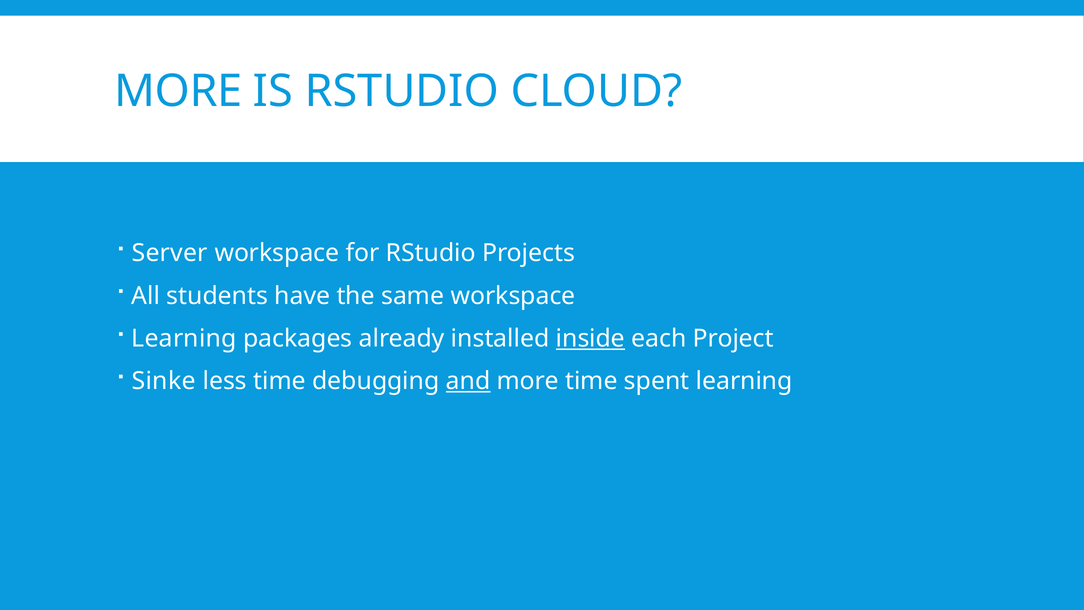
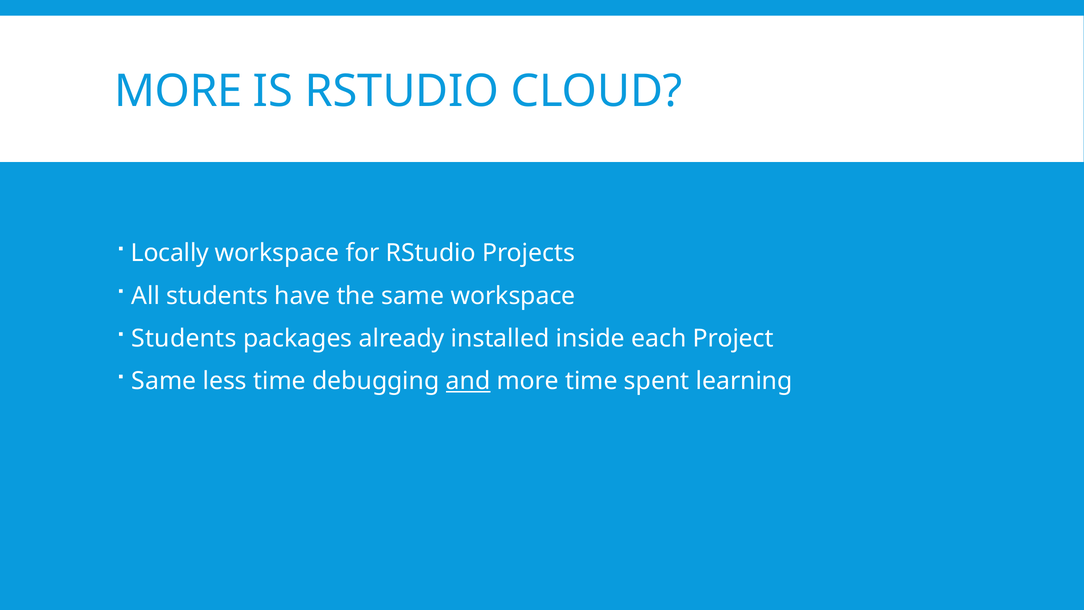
Server: Server -> Locally (170, 253)
Learning: Learning -> Students (184, 338)
inside underline: present -> none (590, 338)
Sinke: Sinke -> Same (164, 381)
